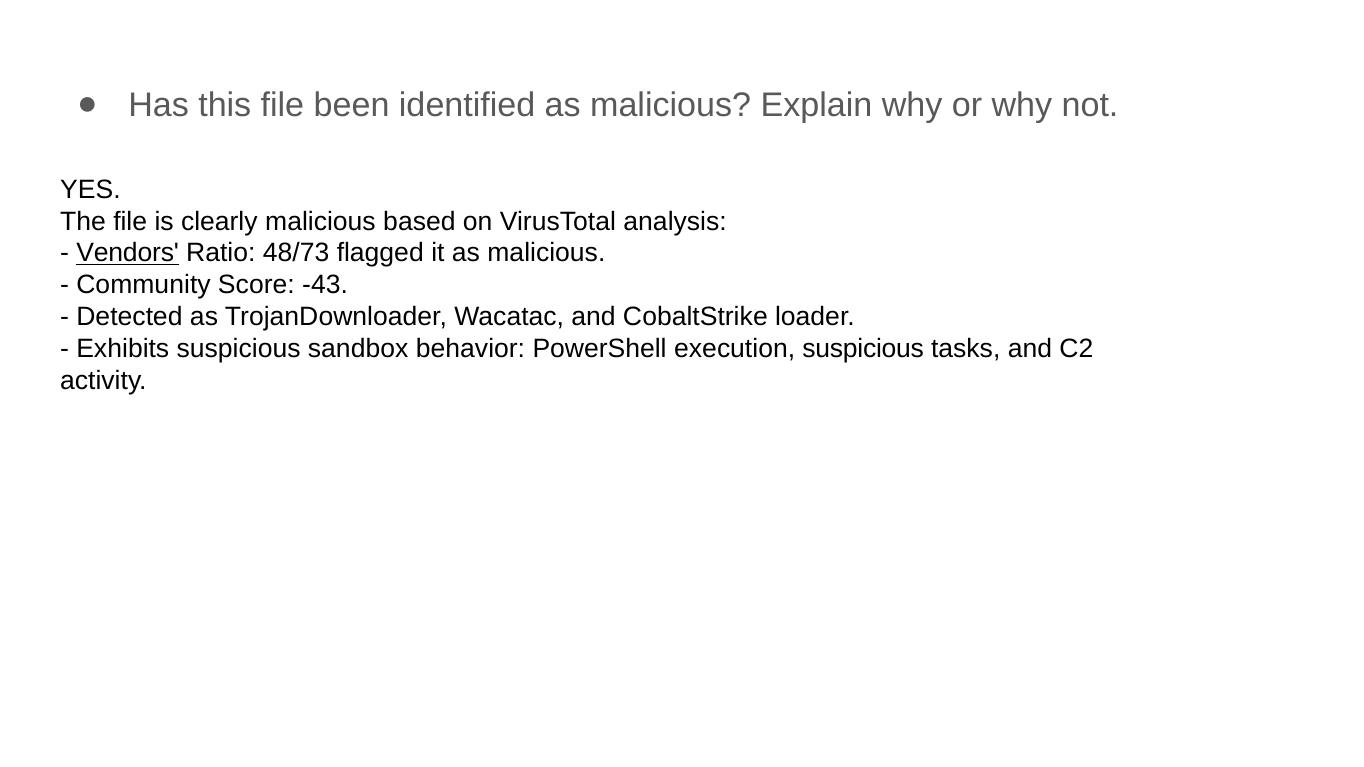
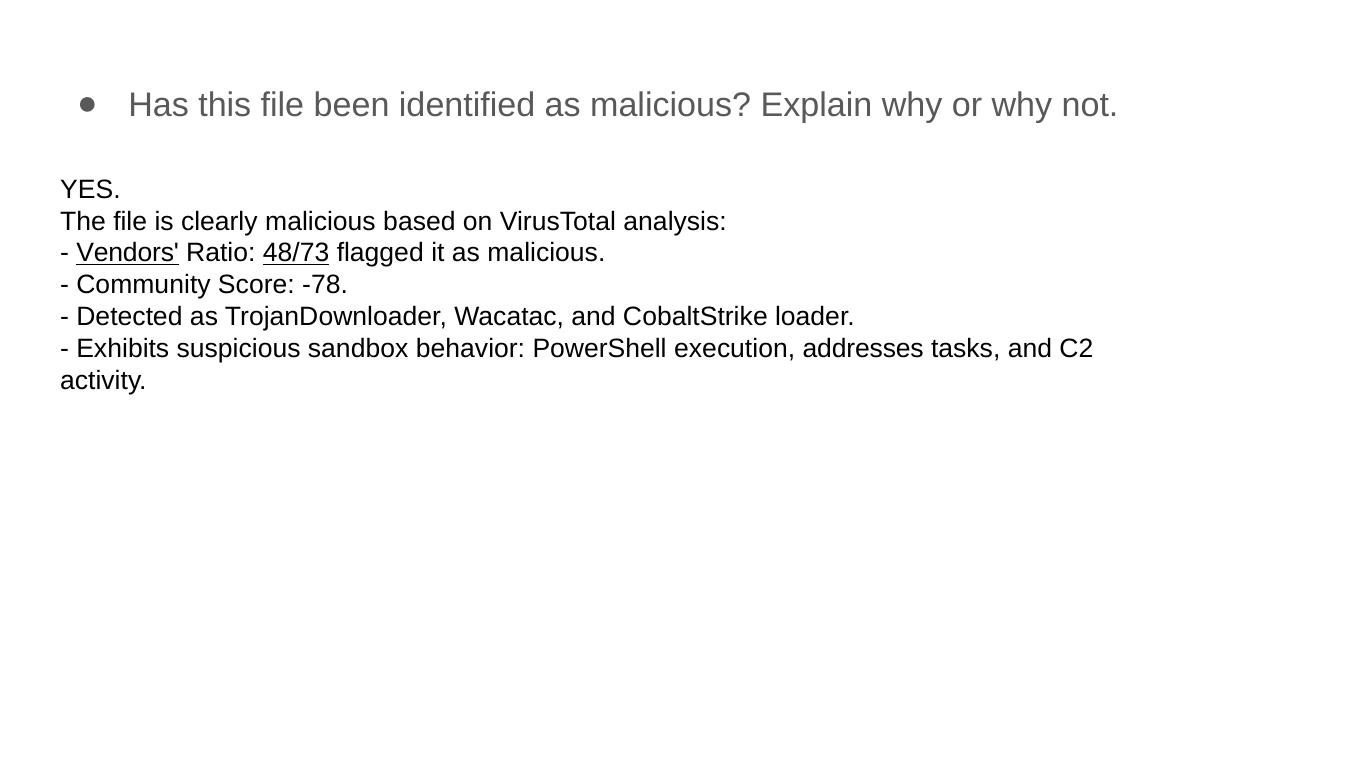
48/73 underline: none -> present (296, 253)
-43: -43 -> -78 (325, 285)
execution suspicious: suspicious -> addresses (863, 349)
